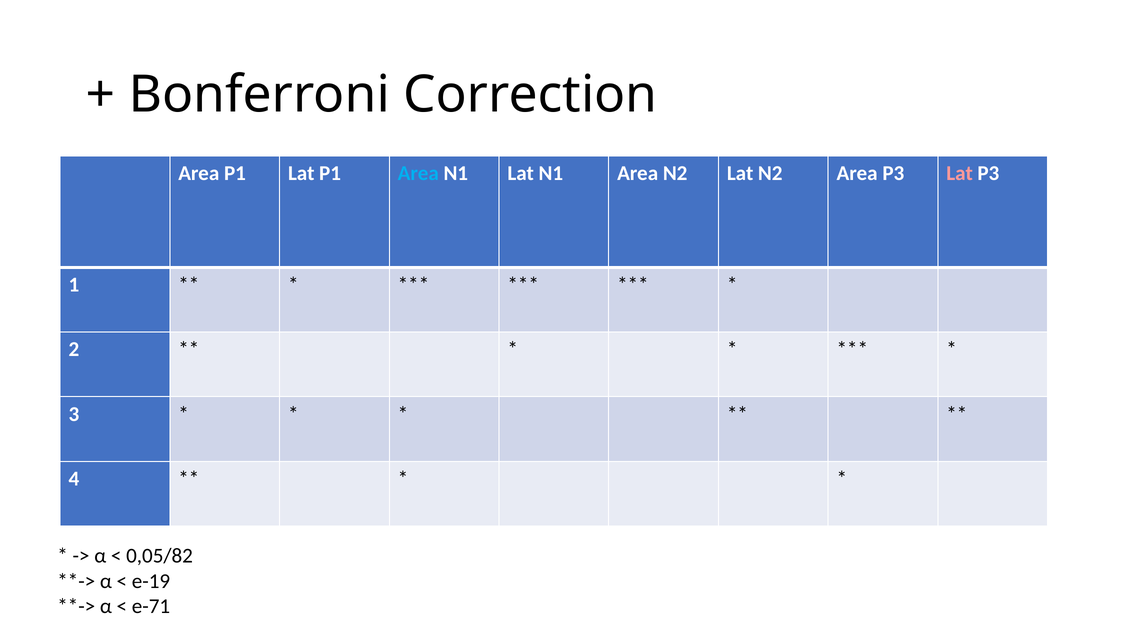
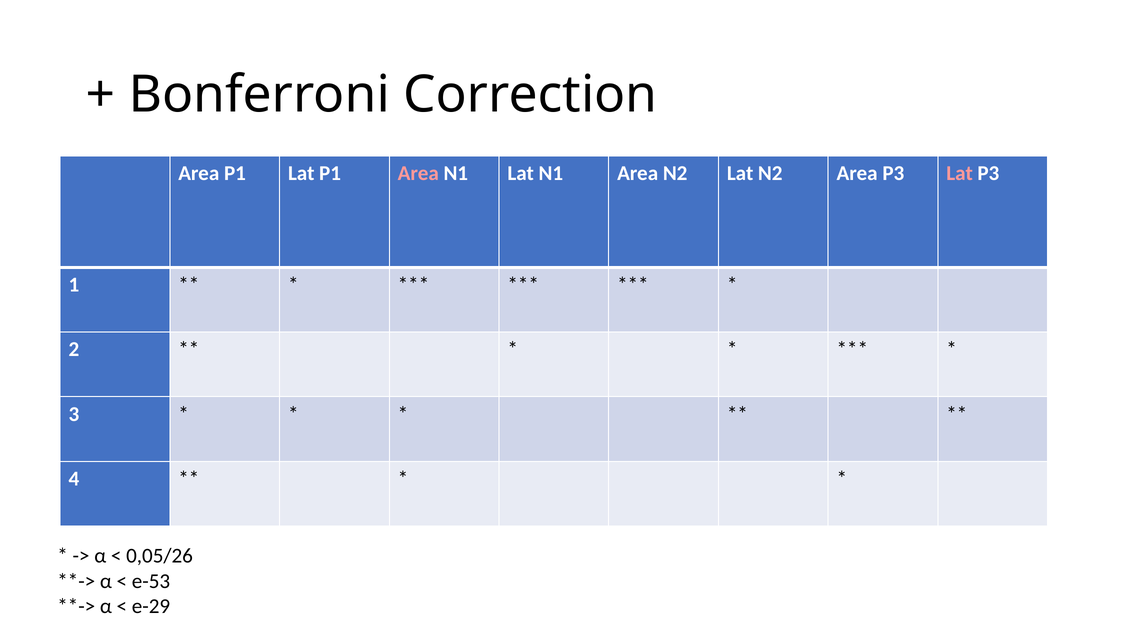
Area colour: light blue -> pink (418, 173)
0,05/82: 0,05/82 -> 0,05/26 (160, 556)
e-19: e-19 -> e-53 (151, 581)
e-71: e-71 -> e-29 (151, 606)
